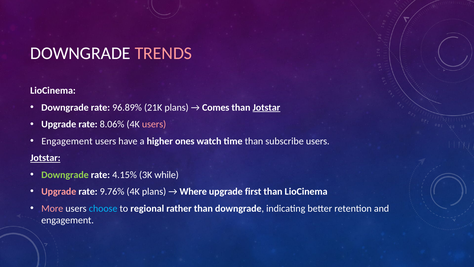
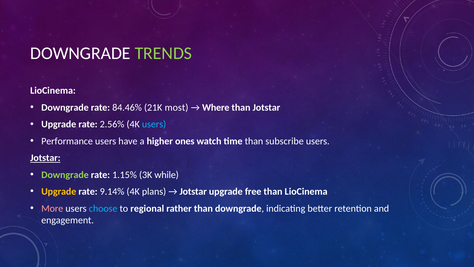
TRENDS colour: pink -> light green (163, 53)
96.89%: 96.89% -> 84.46% (127, 107)
21K plans: plans -> most (177, 107)
Comes: Comes -> Where (216, 107)
Jotstar underline: present -> none (266, 107)
8.06%: 8.06% -> 2.56% (112, 124)
users colour: pink -> light blue (154, 124)
Engagement: Engagement -> Performance (67, 141)
4.15%: 4.15% -> 1.15% (125, 175)
Upgrade colour: pink -> yellow (59, 191)
9.76%: 9.76% -> 9.14% (112, 191)
Where: Where -> Jotstar (193, 191)
first: first -> free (253, 191)
